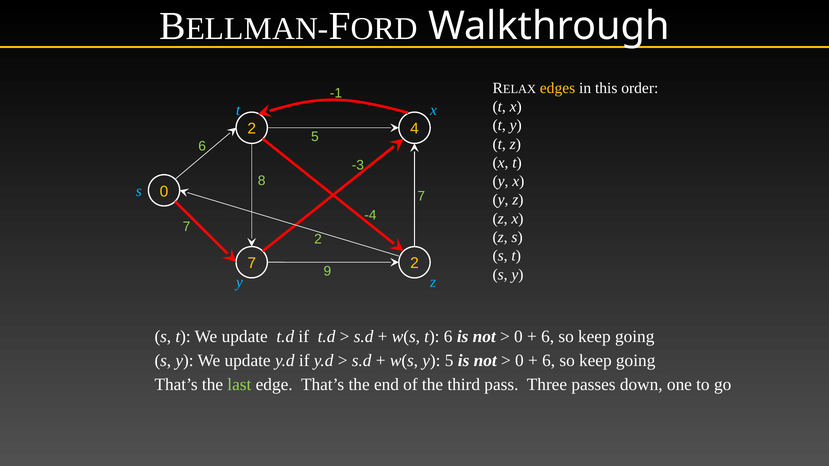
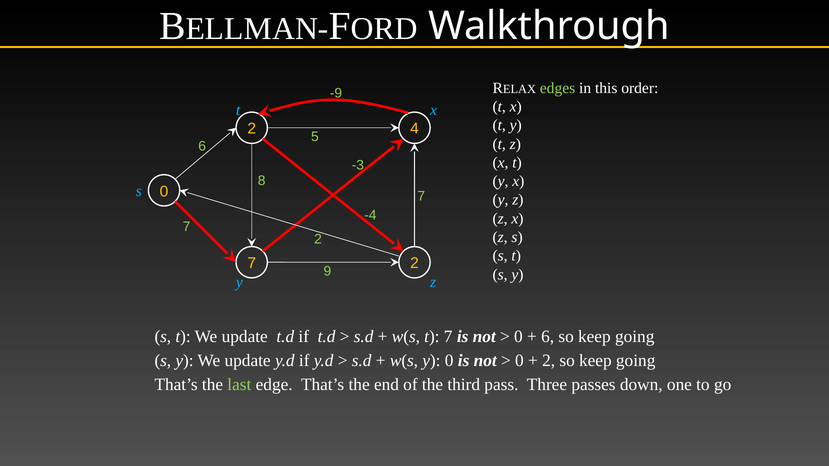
edges colour: yellow -> light green (558, 88)
-1: -1 -> -9 (336, 93)
t 6: 6 -> 7 (448, 337)
y 5: 5 -> 0 (449, 361)
6: 6 -> 2 (549, 361)
